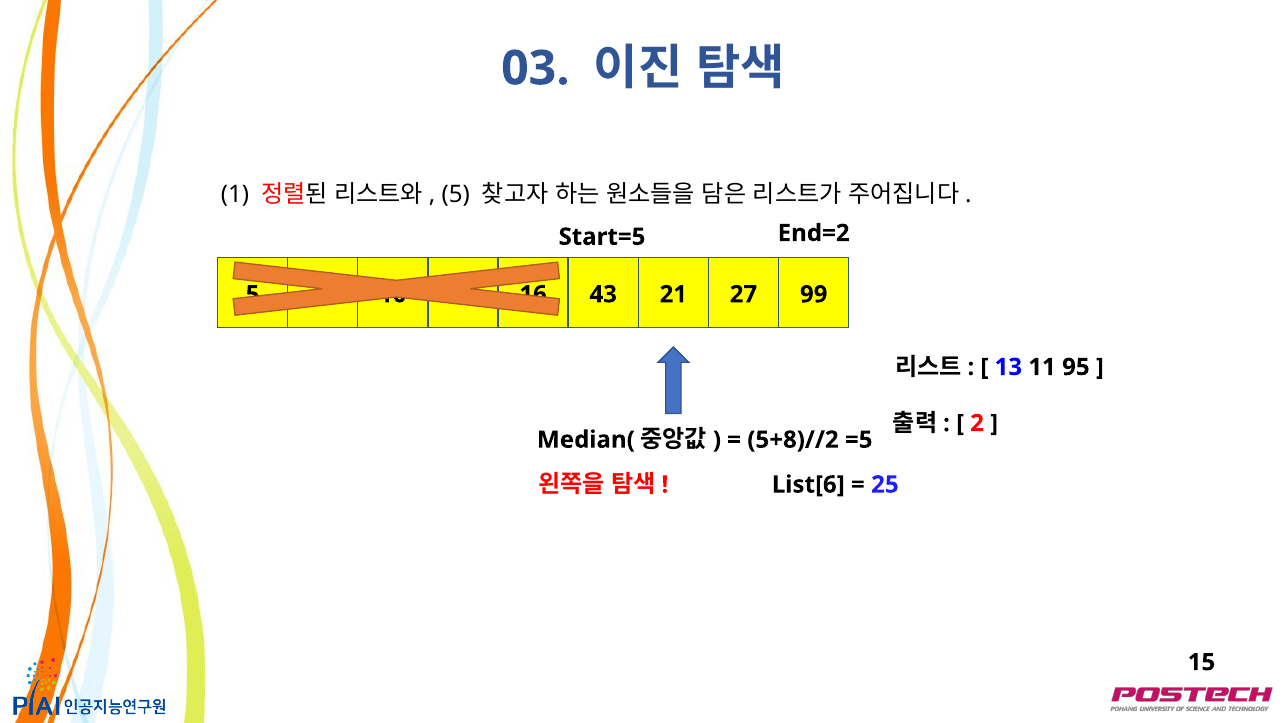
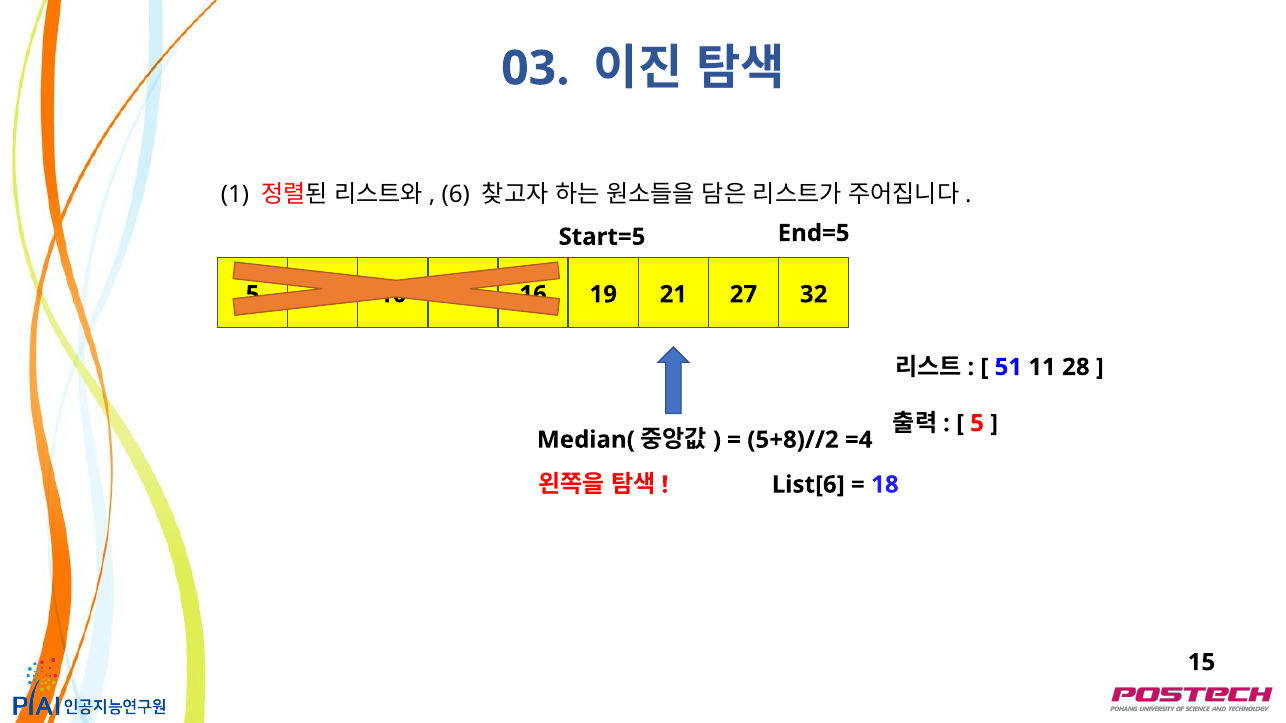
5: 5 -> 6 (456, 194)
End=2: End=2 -> End=5 (814, 233)
43: 43 -> 19 (603, 295)
99: 99 -> 32 (814, 295)
13: 13 -> 51 (1008, 367)
95: 95 -> 28 (1076, 367)
2: 2 -> 5 (977, 423)
=5: =5 -> =4 (859, 440)
25: 25 -> 18 (885, 485)
